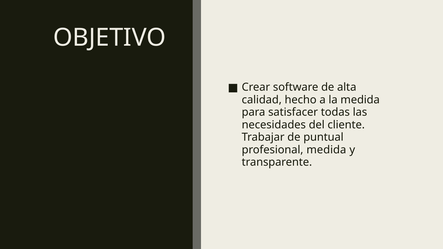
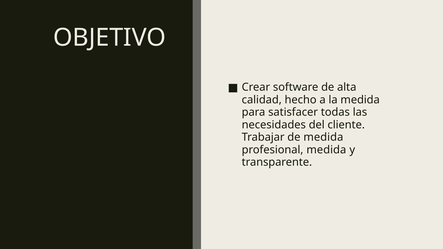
de puntual: puntual -> medida (323, 137)
